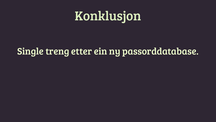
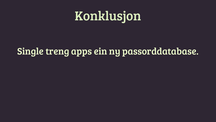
etter: etter -> apps (82, 51)
